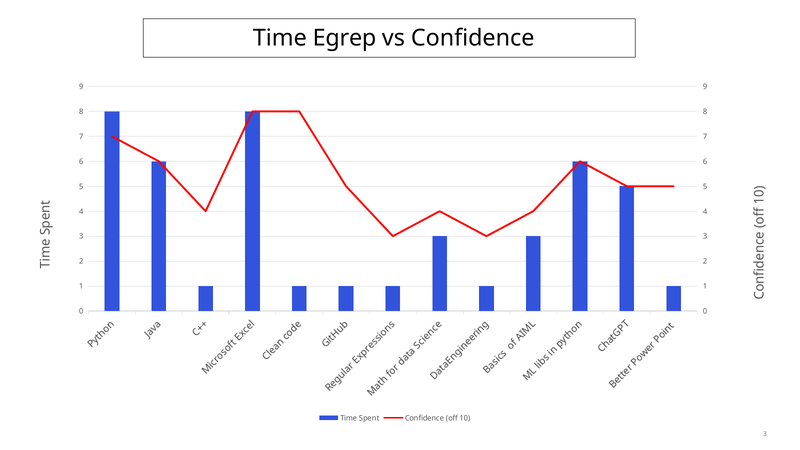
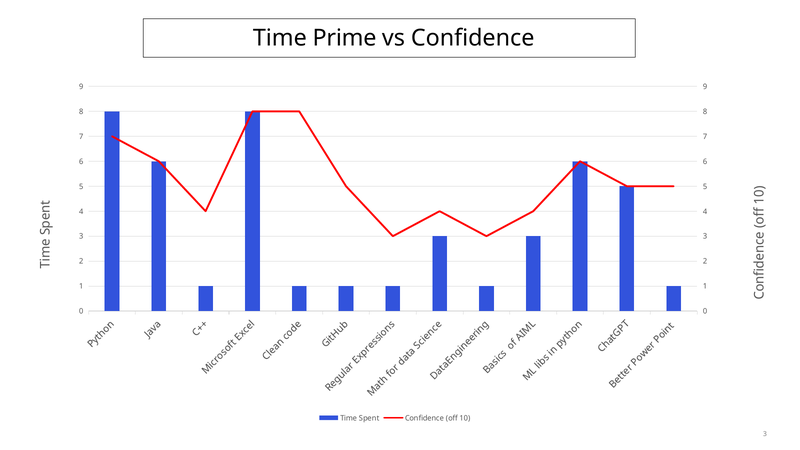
Egrep: Egrep -> Prime (345, 38)
